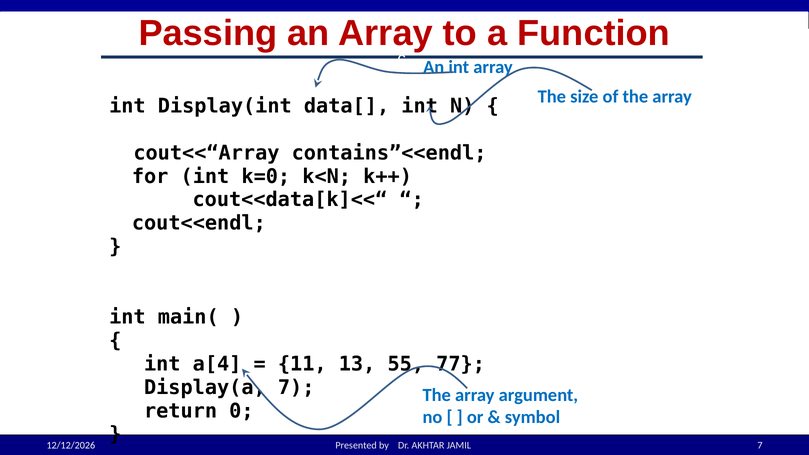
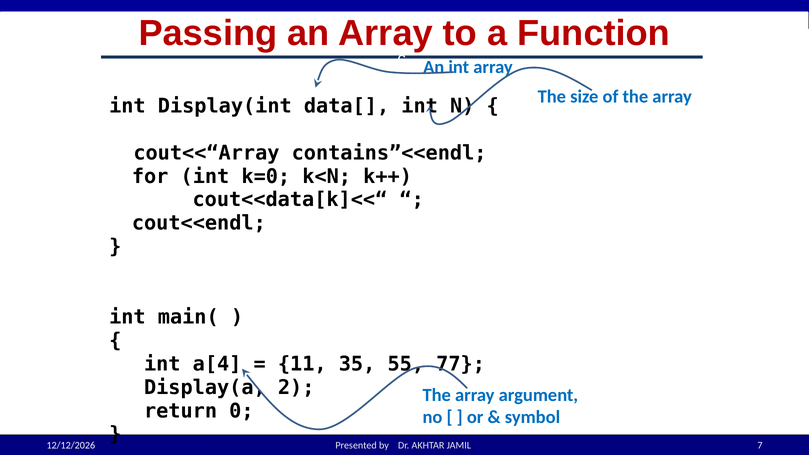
13: 13 -> 35 (357, 364)
Display(a 7: 7 -> 2 (296, 387)
